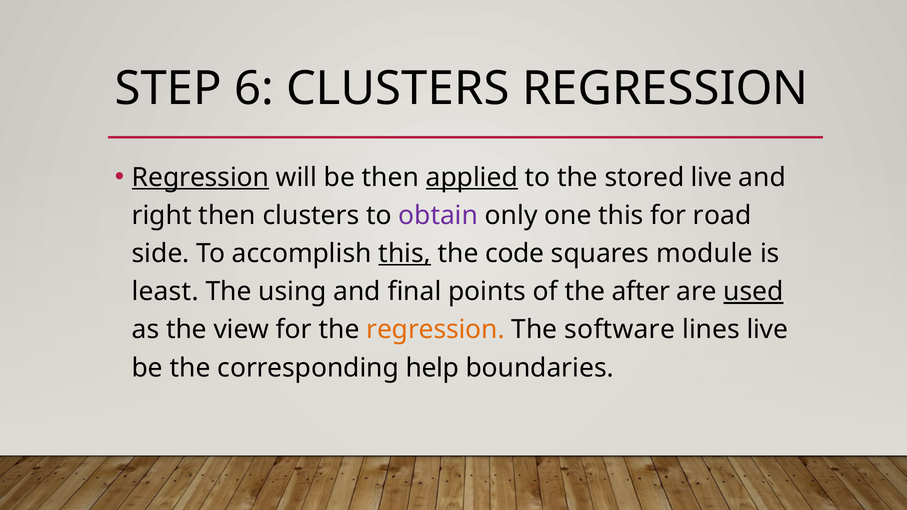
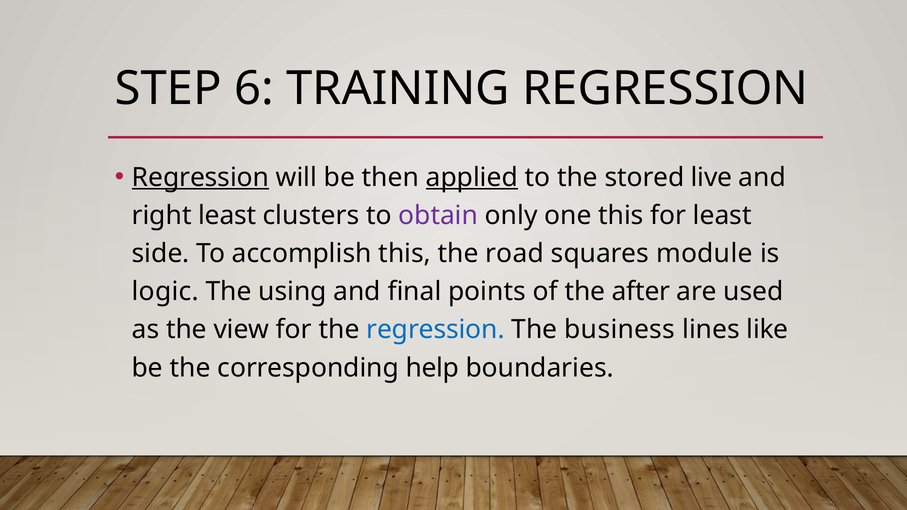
6 CLUSTERS: CLUSTERS -> TRAINING (398, 88)
right then: then -> least (227, 216)
for road: road -> least (722, 216)
this underline: present -> none (405, 254)
code: code -> road (515, 254)
least: least -> logic (165, 292)
used underline: present -> none (753, 292)
regression colour: orange -> blue (436, 330)
software: software -> business (620, 330)
lines live: live -> like (767, 330)
